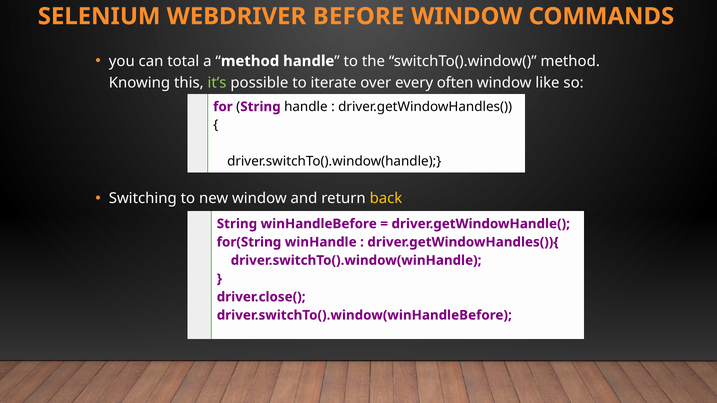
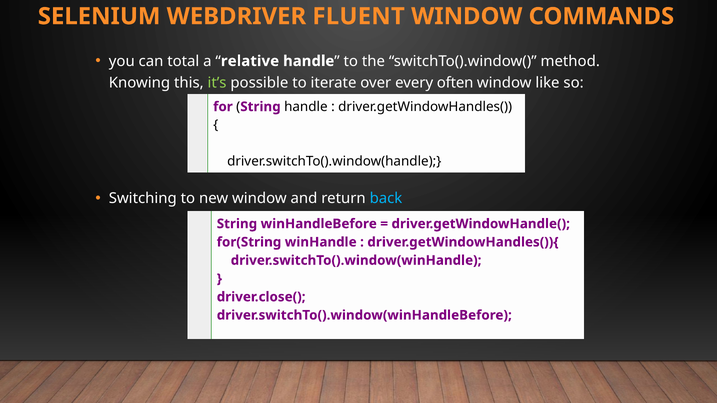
BEFORE: BEFORE -> FLUENT (359, 16)
method: method -> relative (250, 61)
back colour: yellow -> light blue (386, 199)
